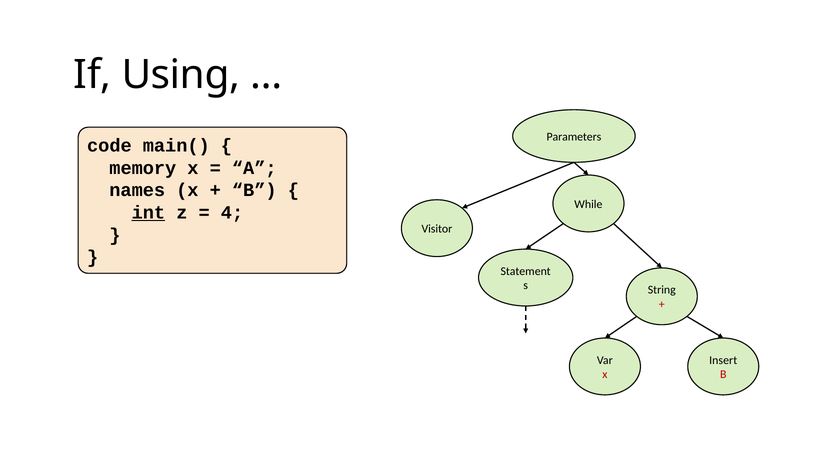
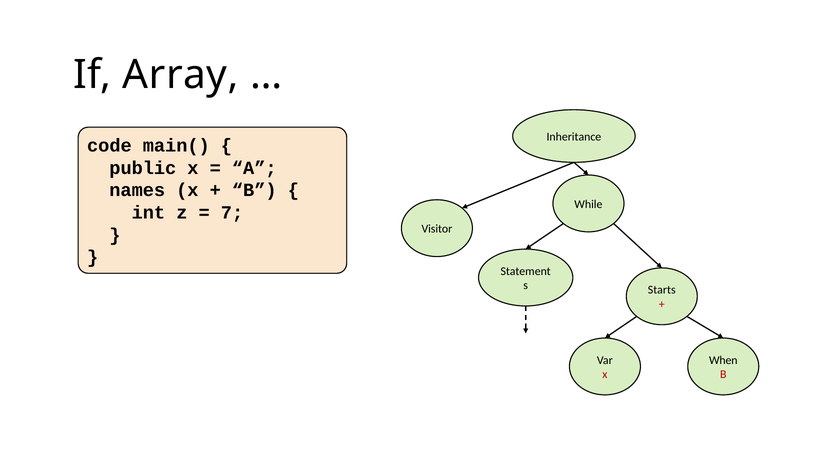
Using: Using -> Array (180, 75)
Parameters: Parameters -> Inheritance (574, 137)
memory: memory -> public (143, 168)
int underline: present -> none (148, 213)
4: 4 -> 7 (232, 213)
String: String -> Starts (662, 290)
Insert: Insert -> When (723, 360)
